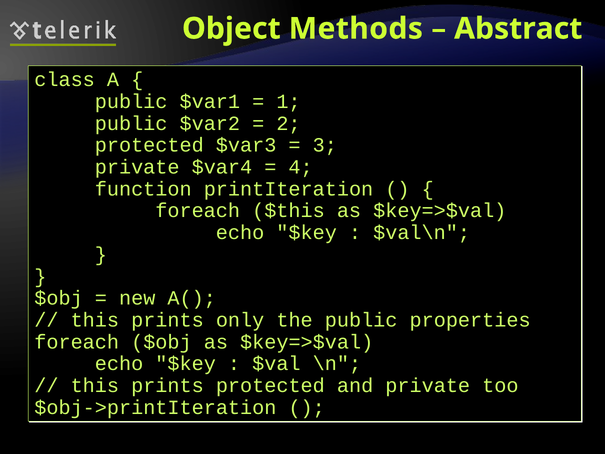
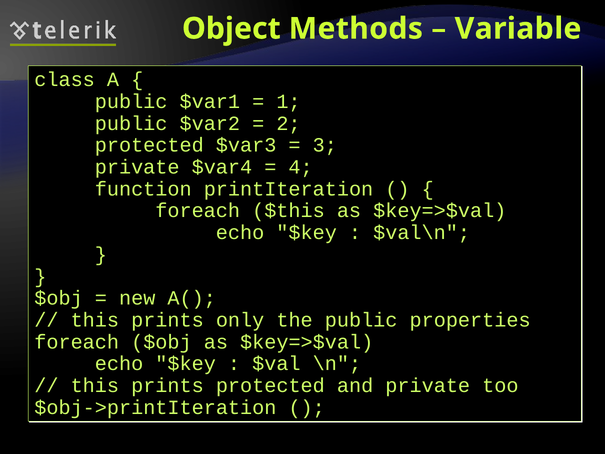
Abstract: Abstract -> Variable (518, 29)
